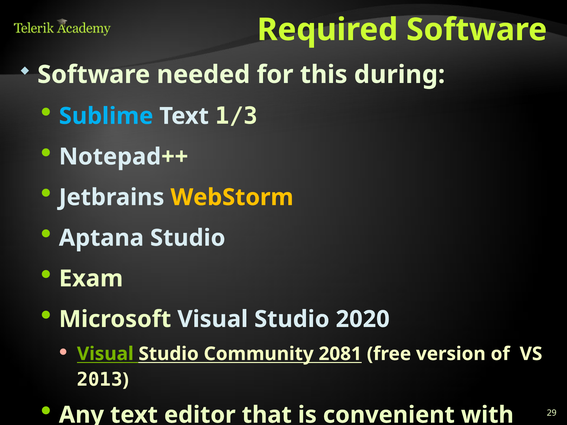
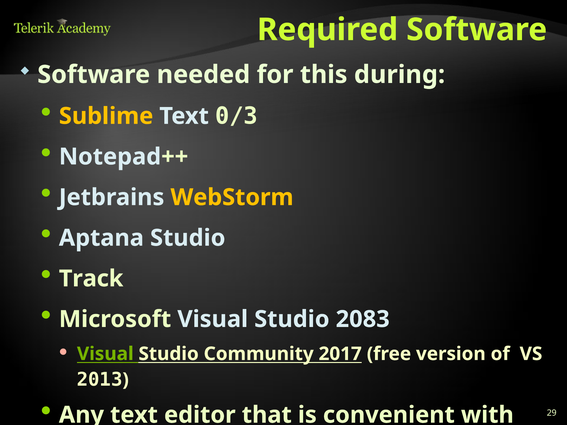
Sublime colour: light blue -> yellow (106, 116)
1/3: 1/3 -> 0/3 (236, 116)
Exam: Exam -> Track (91, 279)
2020: 2020 -> 2083 (363, 319)
2081: 2081 -> 2017 (340, 354)
